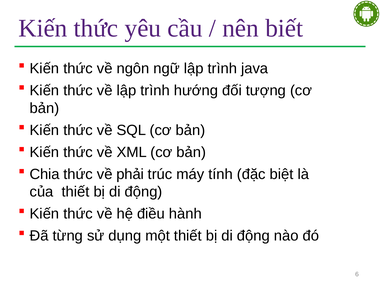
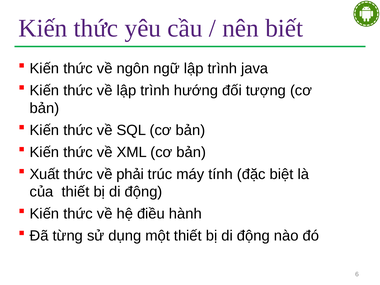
Chia: Chia -> Xuất (44, 174)
